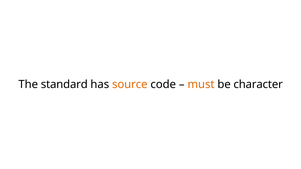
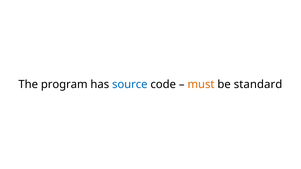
standard: standard -> program (64, 85)
source colour: orange -> blue (130, 85)
character: character -> standard (258, 85)
